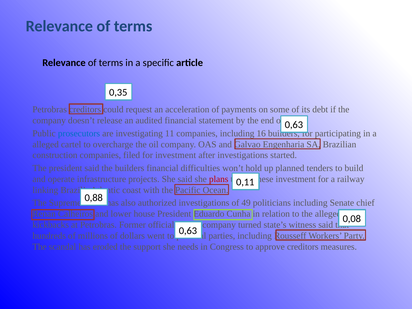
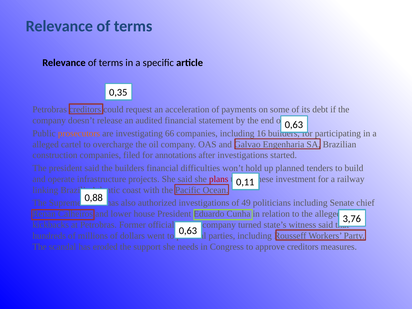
prosecutors colour: blue -> orange (79, 133)
11: 11 -> 66 (170, 133)
for investment: investment -> annotations (176, 155)
0,08: 0,08 -> 3,76 (352, 219)
